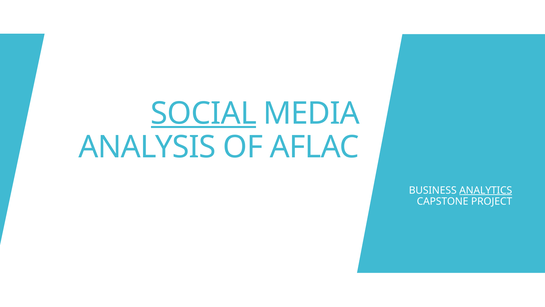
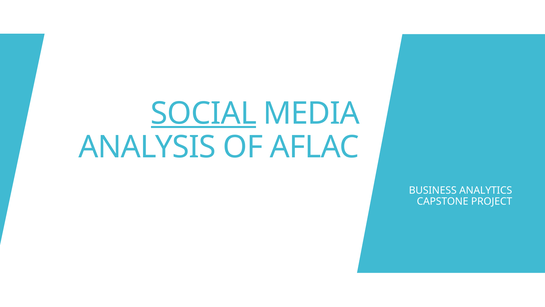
ANALYTICS underline: present -> none (486, 190)
